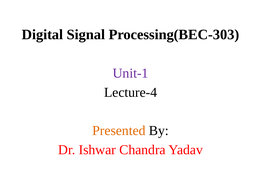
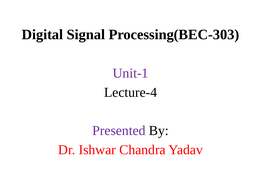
Presented colour: orange -> purple (119, 131)
